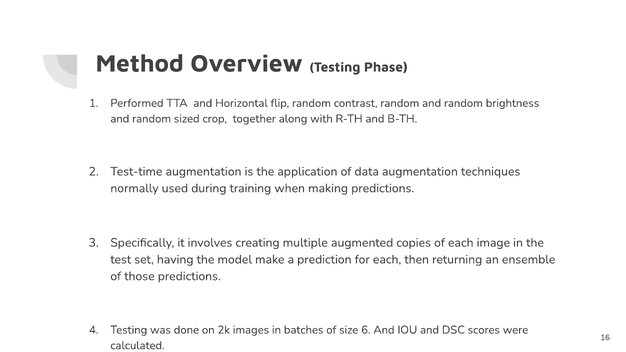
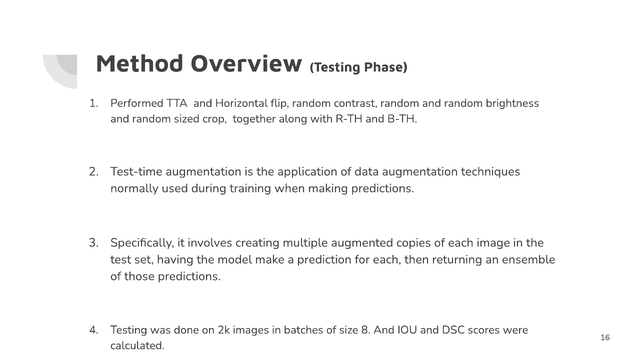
6: 6 -> 8 (366, 330)
